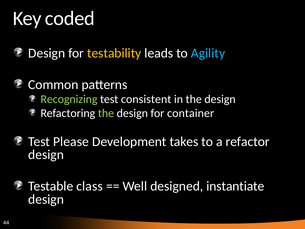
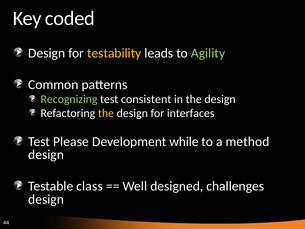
Agility colour: light blue -> light green (208, 53)
the colour: light green -> yellow (106, 113)
container: container -> interfaces (191, 113)
takes: takes -> while (184, 142)
refactor: refactor -> method (248, 142)
instantiate: instantiate -> challenges (235, 186)
